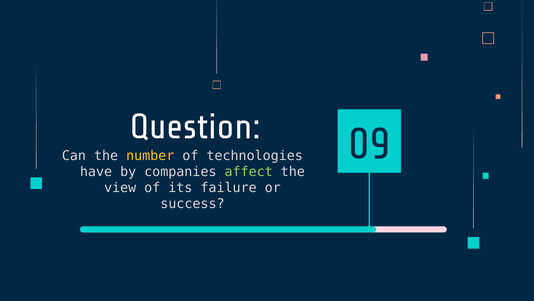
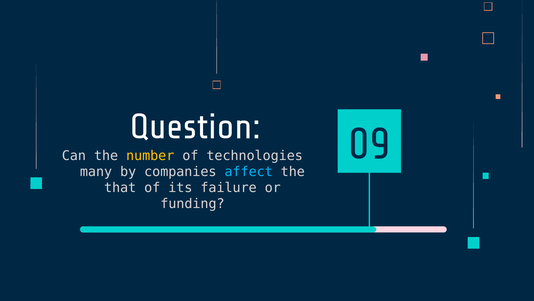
have: have -> many (96, 171)
affect colour: light green -> light blue (249, 171)
view: view -> that (120, 187)
success: success -> funding (192, 203)
